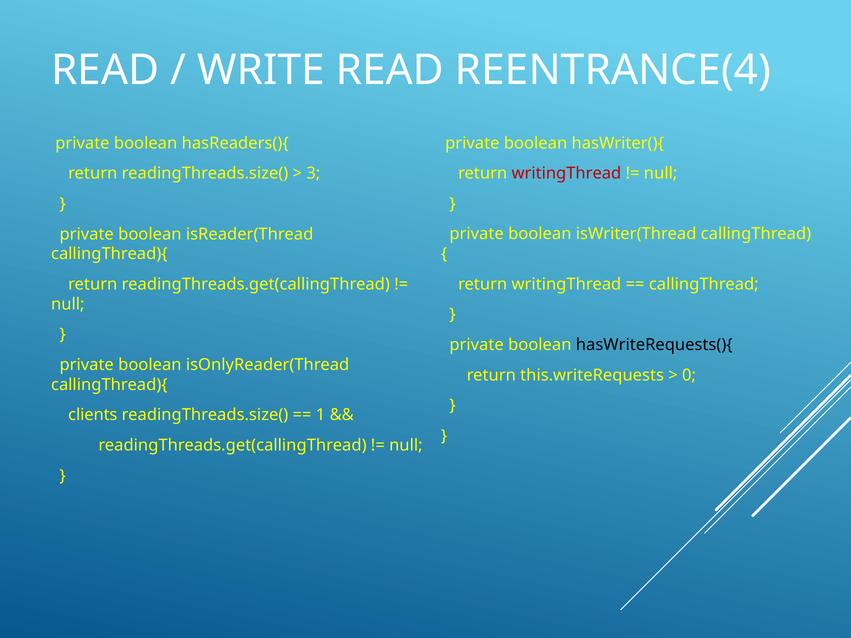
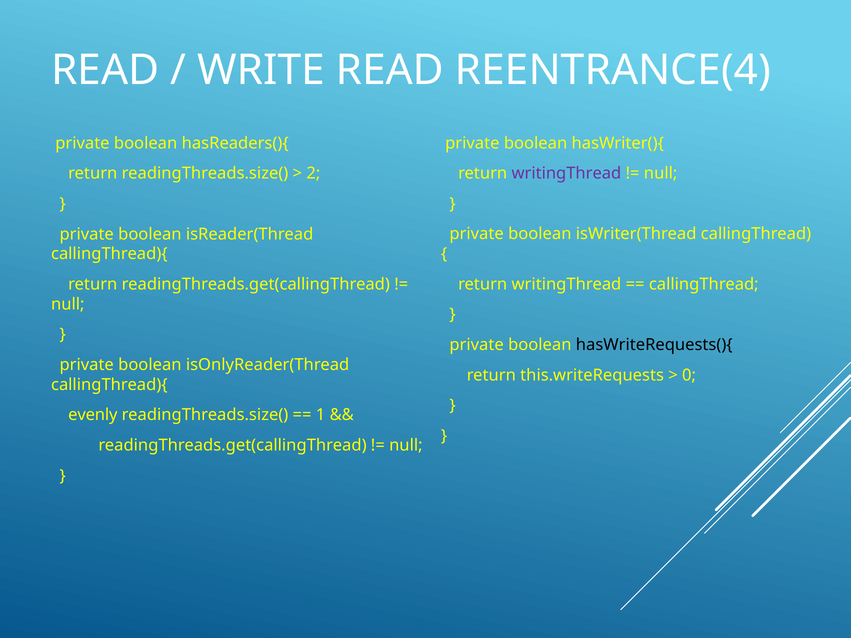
writingThread colour: red -> purple (566, 173)
3: 3 -> 2 (313, 174)
clients: clients -> evenly (93, 415)
